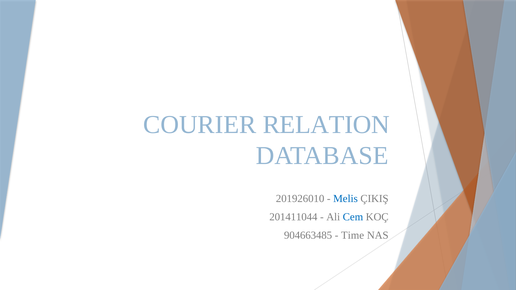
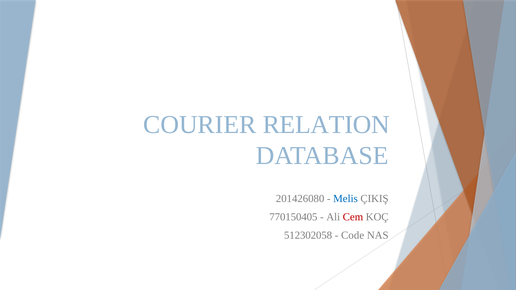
201926010: 201926010 -> 201426080 (300, 199)
201411044: 201411044 -> 770150405 (293, 217)
Cem colour: blue -> red (353, 217)
904663485: 904663485 -> 512302058 (308, 235)
Time: Time -> Code (353, 235)
